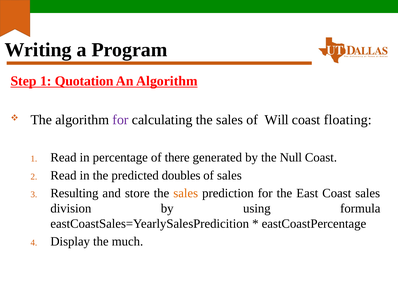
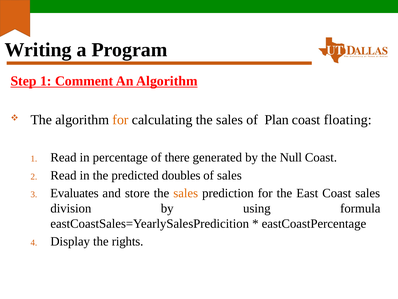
Quotation: Quotation -> Comment (84, 81)
for colour: purple -> orange (120, 120)
Will: Will -> Plan (277, 120)
Resulting: Resulting -> Evaluates (74, 193)
much: much -> rights (128, 241)
